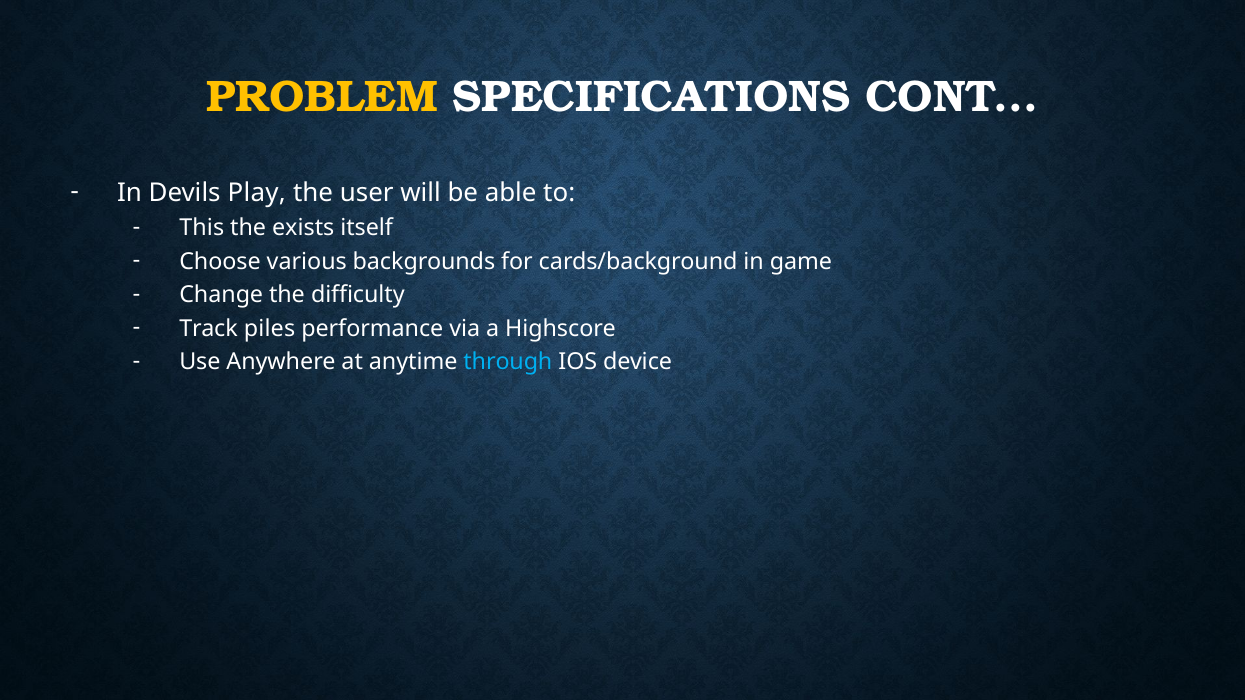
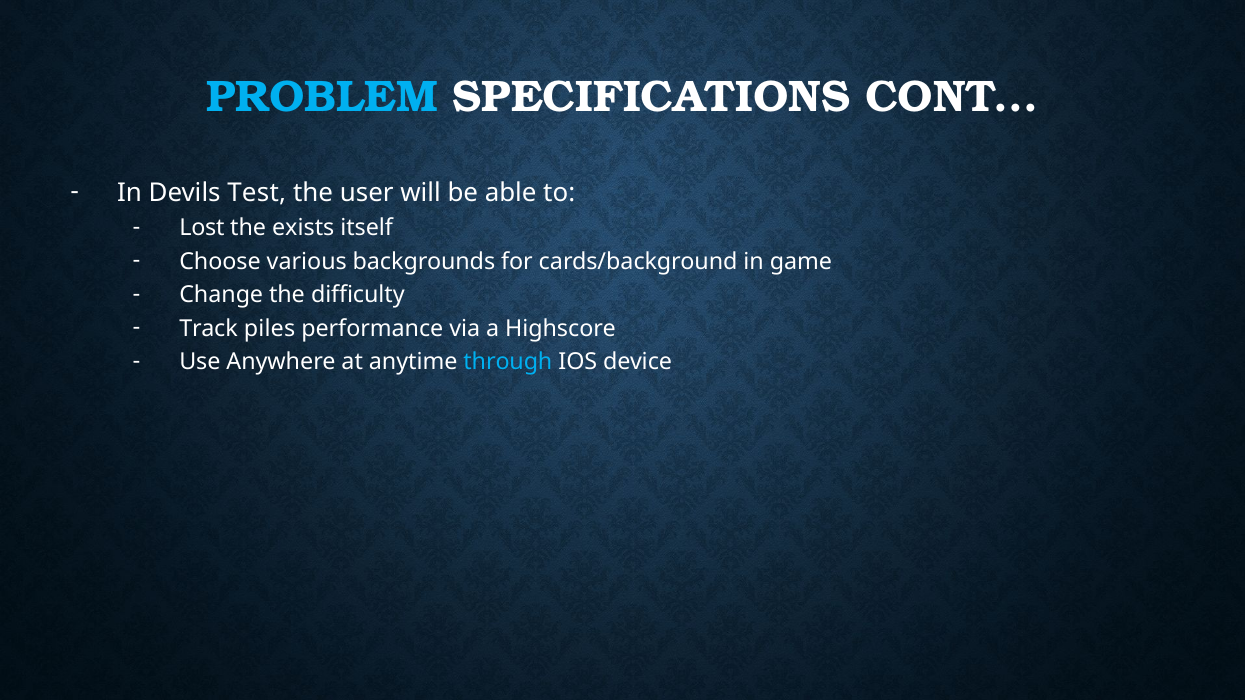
PROBLEM colour: yellow -> light blue (322, 97)
Play: Play -> Test (257, 193)
This: This -> Lost (202, 228)
